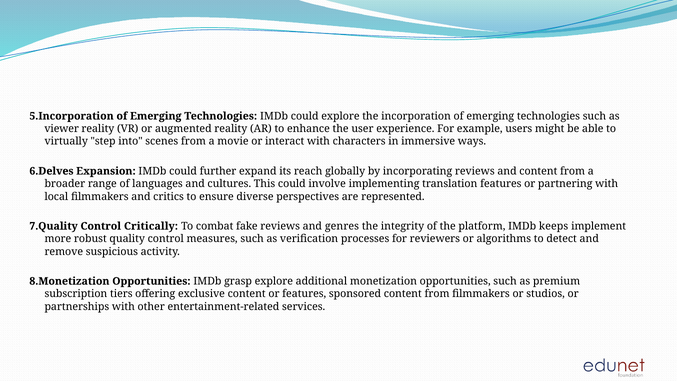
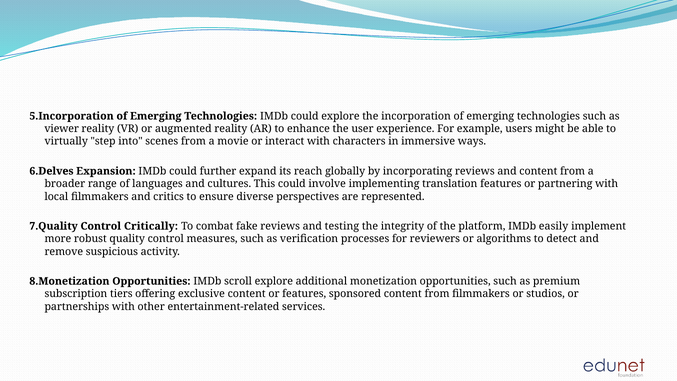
genres: genres -> testing (342, 226)
keeps: keeps -> easily (554, 226)
grasp: grasp -> scroll (238, 281)
